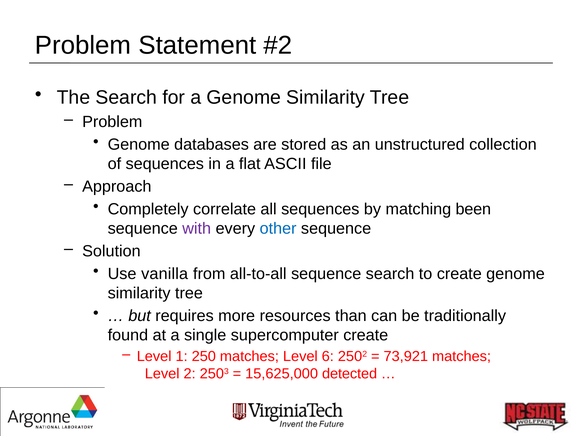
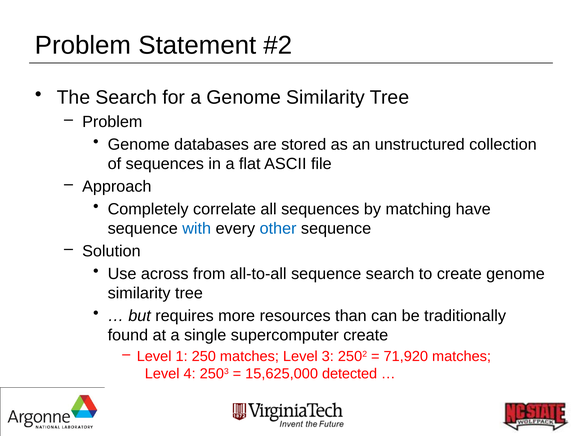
been: been -> have (473, 209)
with colour: purple -> blue (197, 229)
vanilla: vanilla -> across (165, 274)
6: 6 -> 3 (328, 357)
73,921: 73,921 -> 71,920 (406, 357)
2: 2 -> 4 (190, 374)
